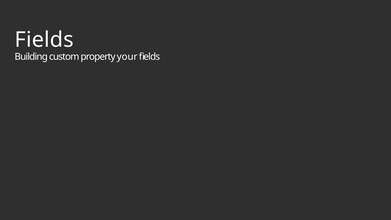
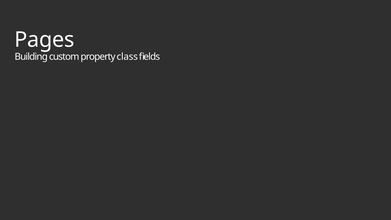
Fields: Fields -> Pages (44, 40)
your: your -> class (127, 57)
